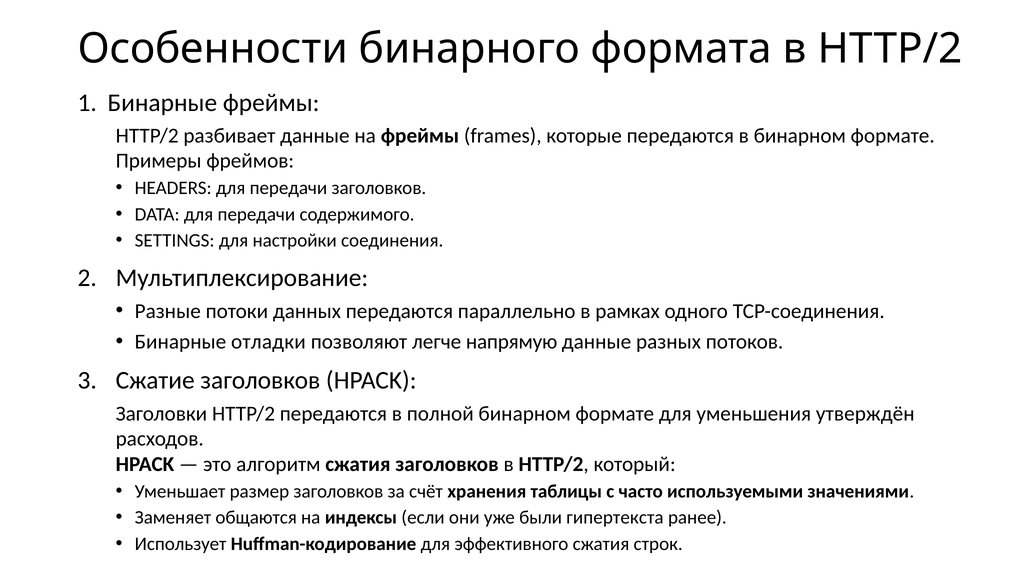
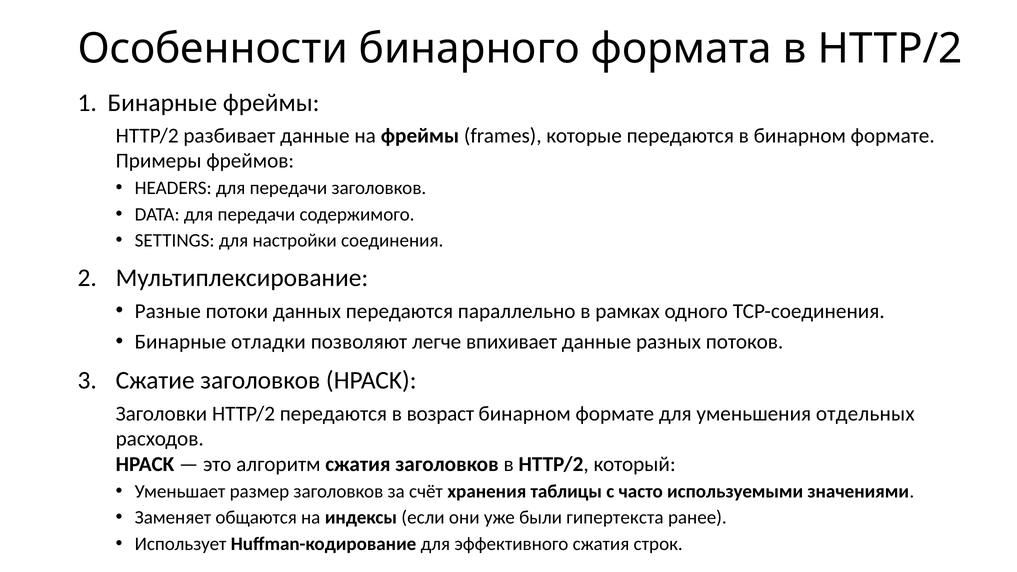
напрямую: напрямую -> впихивает (512, 342)
полной: полной -> возраст (440, 414)
утверждён: утверждён -> отдельных (865, 414)
